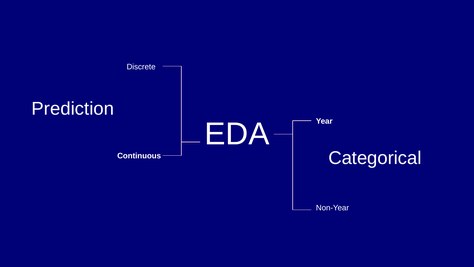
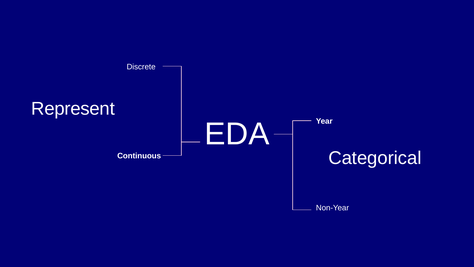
Prediction: Prediction -> Represent (73, 109)
